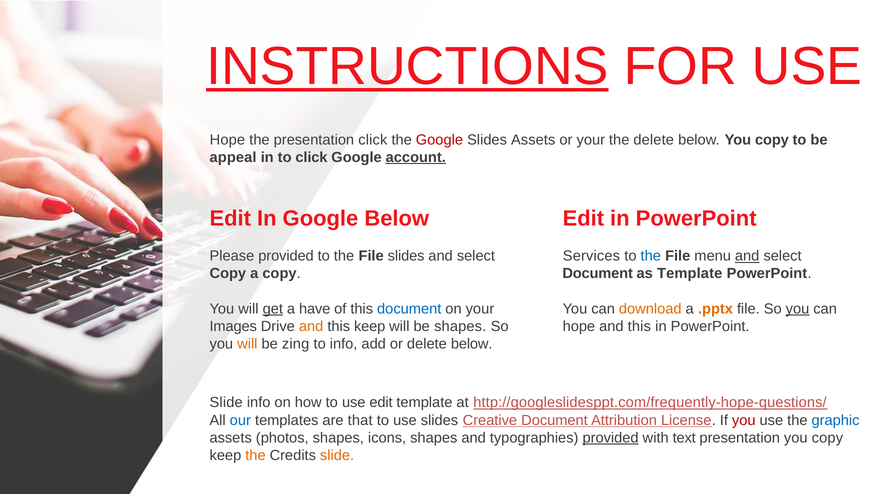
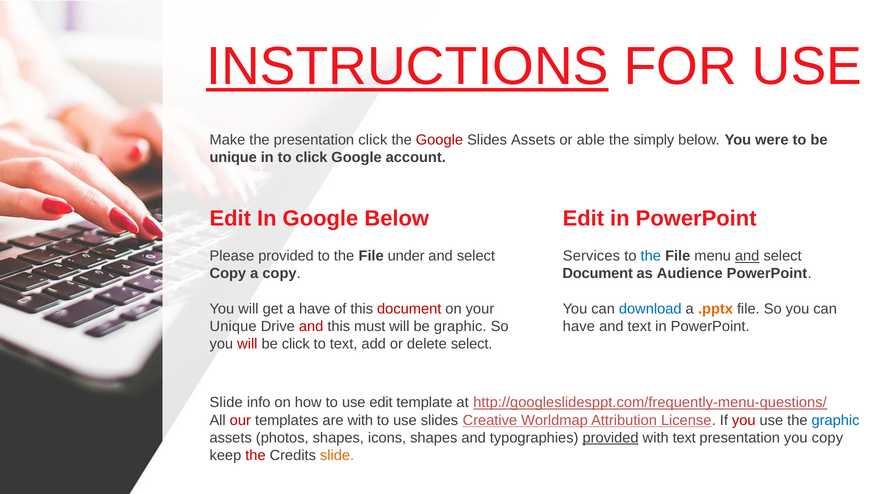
Hope: Hope -> Make (227, 140)
or your: your -> able (591, 140)
the delete: delete -> simply (654, 140)
below You copy: copy -> were (772, 140)
appeal: appeal -> unique (233, 158)
account underline: present -> none (416, 158)
File slides: slides -> under (406, 256)
as Template: Template -> Audience (690, 274)
get underline: present -> none (273, 309)
document colour: blue -> red (409, 309)
download colour: orange -> blue (650, 309)
you underline: present -> none (797, 309)
Images: Images -> Unique (233, 327)
and colour: orange -> red (311, 327)
this keep: keep -> must (370, 327)
be shapes: shapes -> graphic (460, 327)
hope: hope -> have (579, 327)
this: this -> text (639, 327)
will colour: orange -> red (247, 344)
be zing: zing -> click (296, 344)
to info: info -> text (344, 344)
or delete below: below -> select (472, 344)
http://googleslidesppt.com/frequently-hope-questions/: http://googleslidesppt.com/frequently-hope-questions/ -> http://googleslidesppt.com/frequently-menu-questions/ (650, 403)
our colour: blue -> red (240, 421)
are that: that -> with (360, 421)
Creative Document: Document -> Worldmap (554, 421)
the colour: orange -> red (255, 456)
